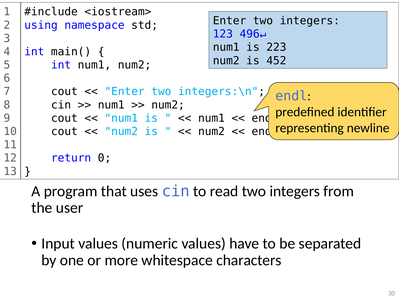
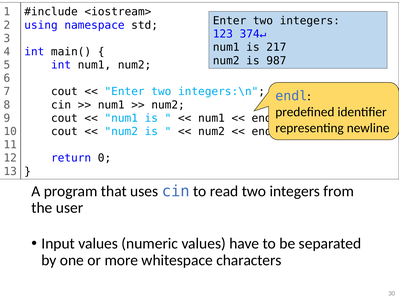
496↵: 496↵ -> 374↵ (253, 34)
223: 223 -> 217 (276, 47)
452: 452 -> 987 (276, 61)
